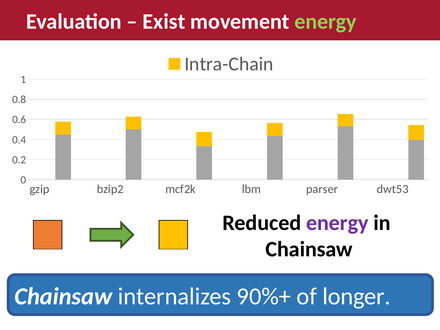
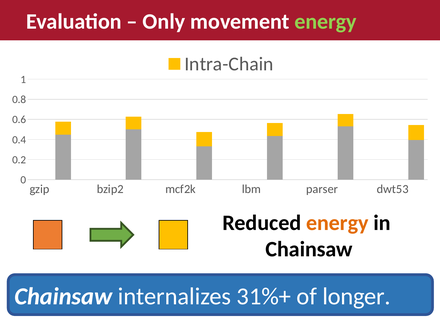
Exist: Exist -> Only (164, 22)
energy colour: purple -> orange (337, 223)
90%+: 90%+ -> 31%+ (264, 296)
